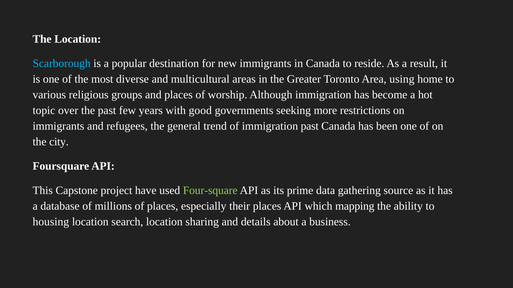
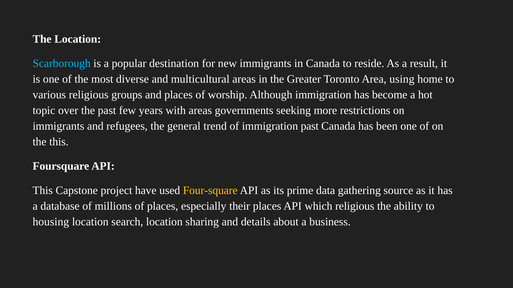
with good: good -> areas (200, 111)
the city: city -> this (59, 142)
Four-square colour: light green -> yellow (210, 191)
which mapping: mapping -> religious (355, 206)
